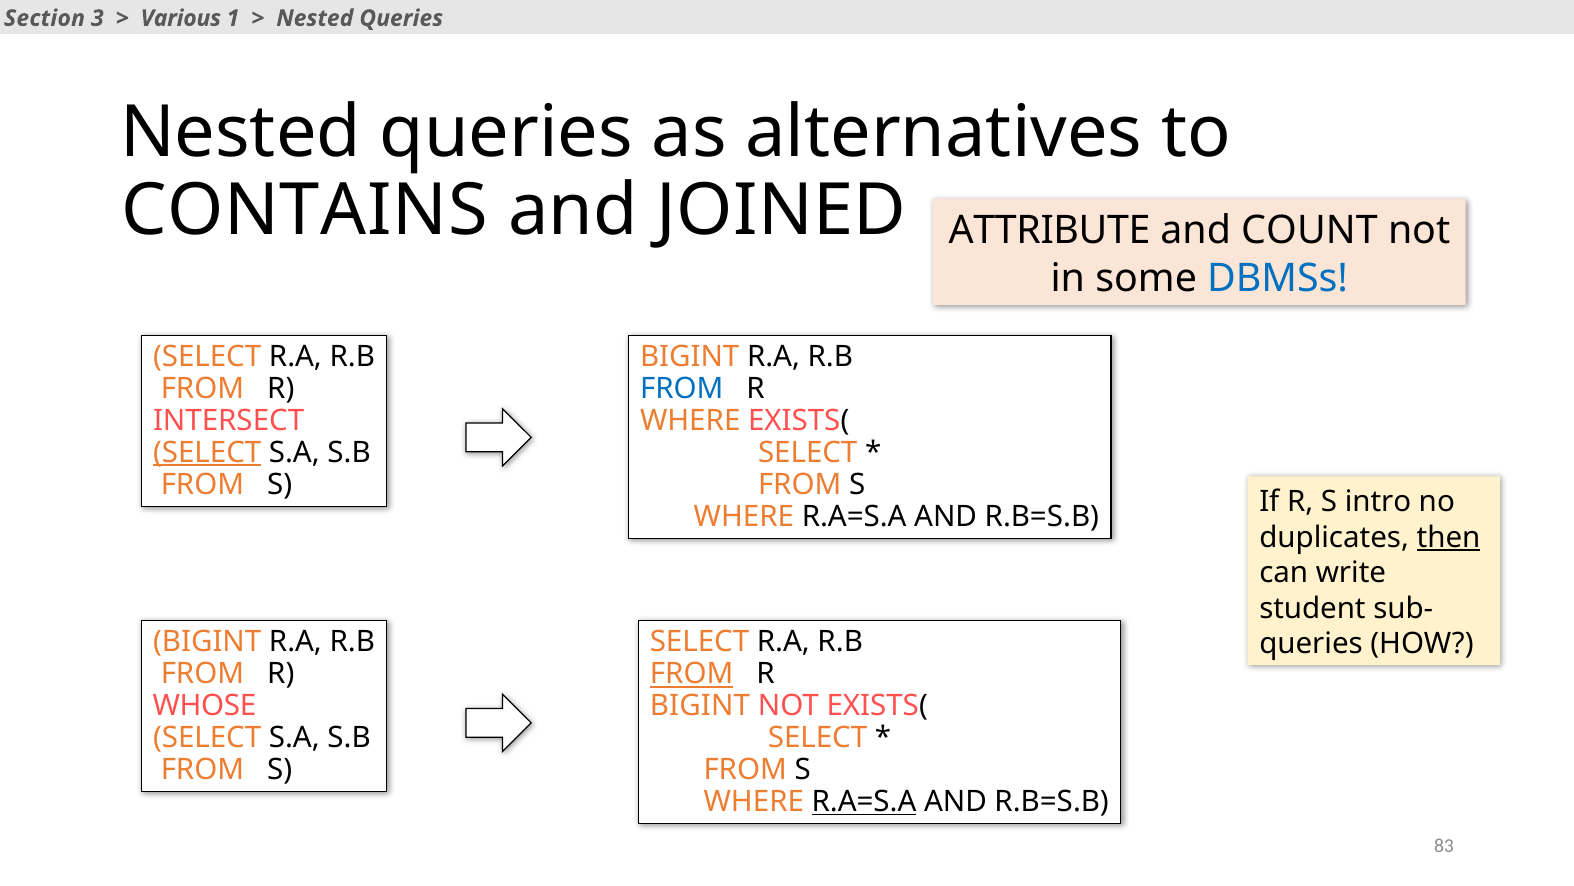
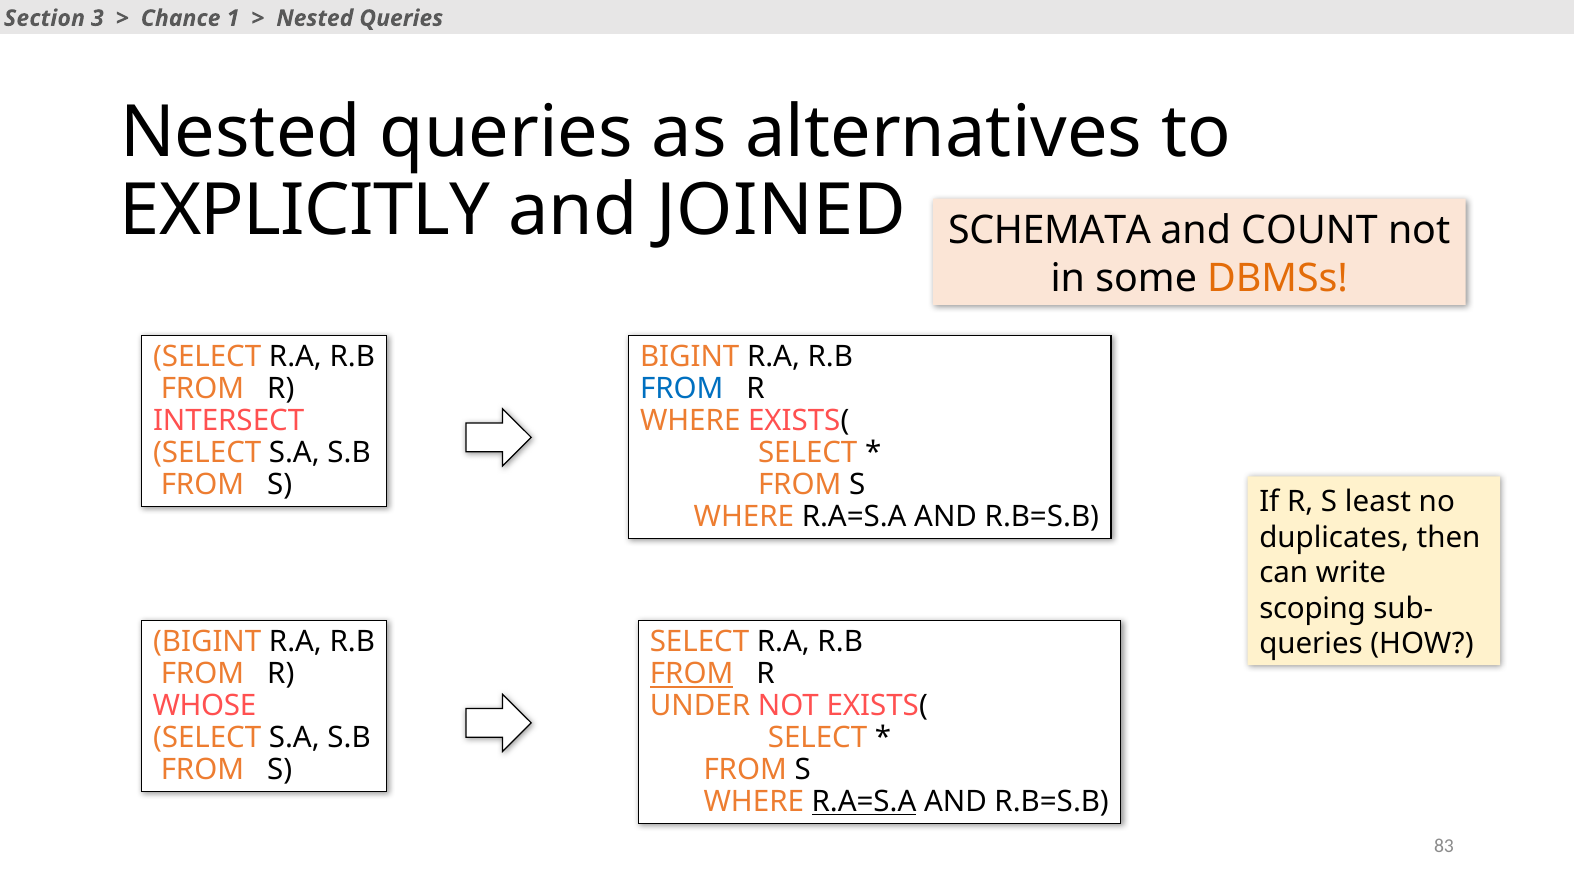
Various: Various -> Chance (181, 18)
CONTAINS: CONTAINS -> EXPLICITLY (305, 211)
ATTRIBUTE: ATTRIBUTE -> SCHEMATA (1050, 231)
DBMSs colour: blue -> orange (1278, 278)
SELECT underline: present -> none (207, 452)
intro: intro -> least (1378, 502)
then underline: present -> none (1449, 537)
student: student -> scoping (1313, 608)
BIGINT: BIGINT -> UNDER (700, 706)
